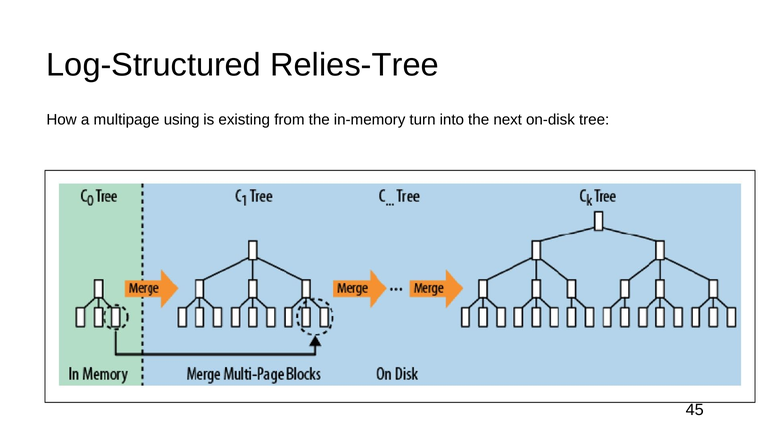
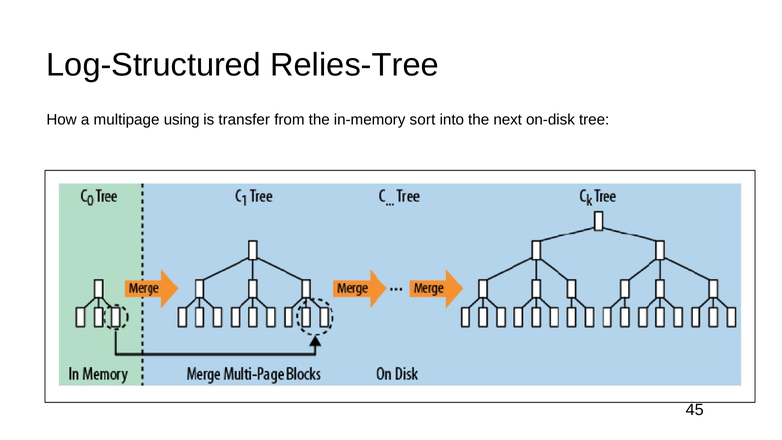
existing: existing -> transfer (244, 120)
turn: turn -> sort (422, 120)
